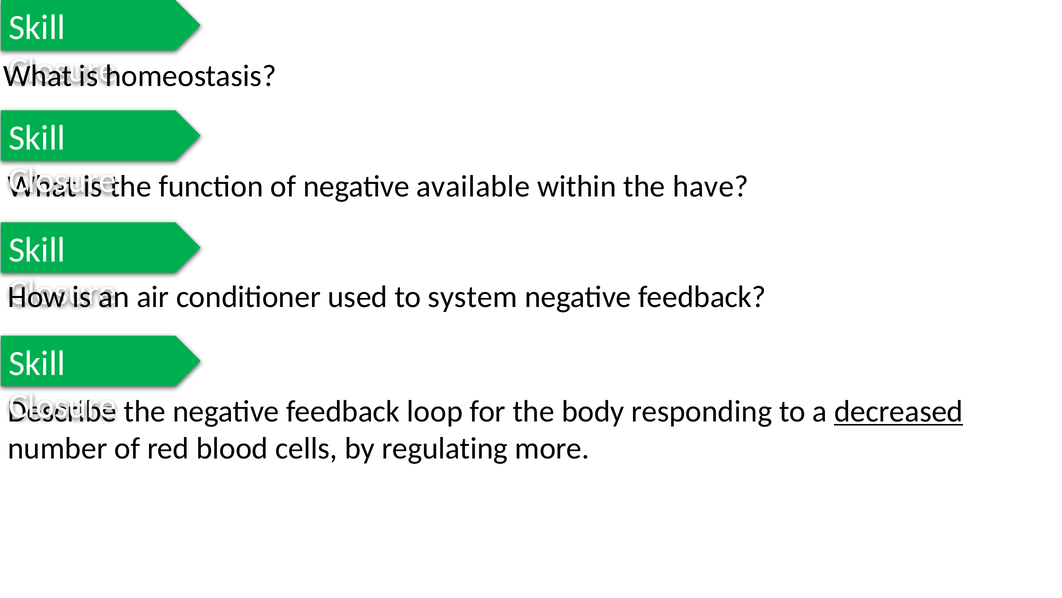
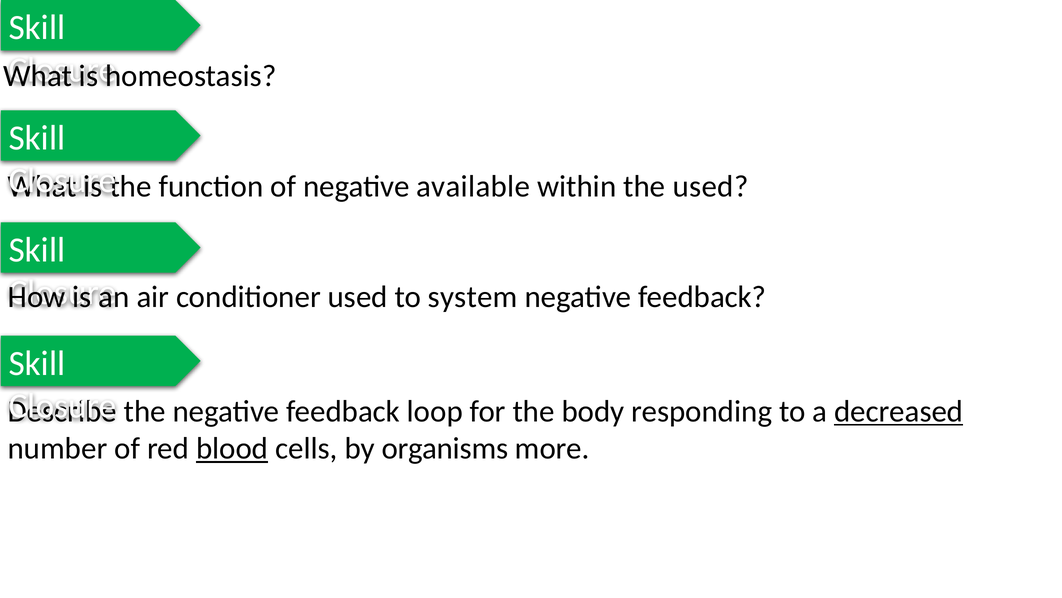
the have: have -> used (711, 186)
blood underline: none -> present (232, 448)
regulating: regulating -> organisms (445, 448)
